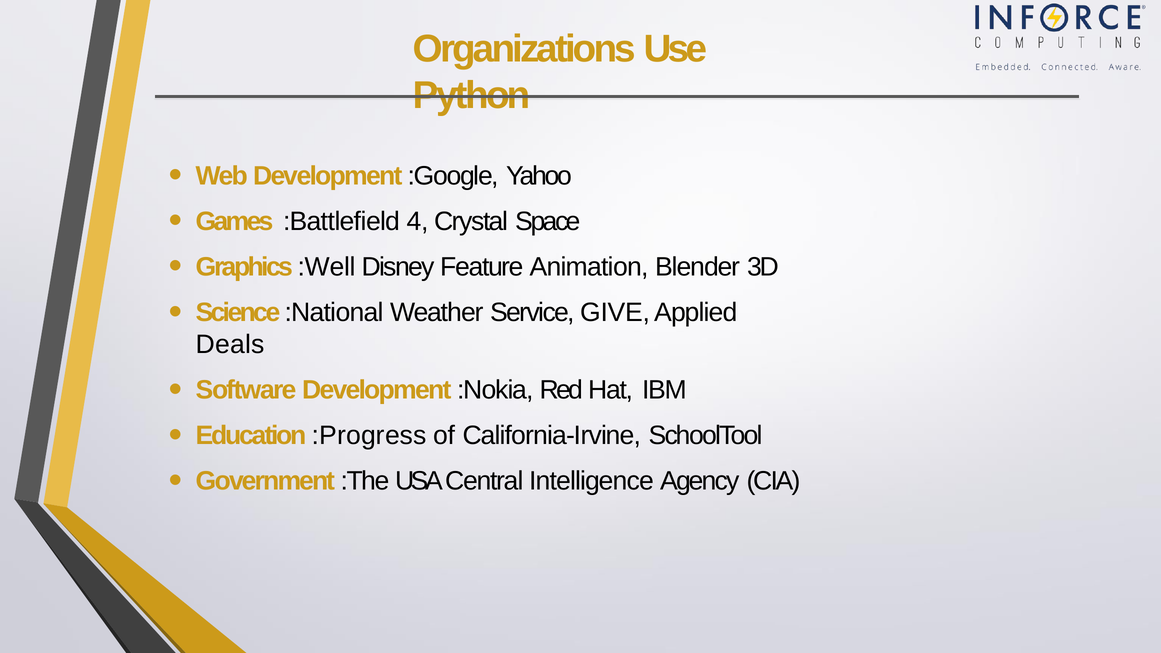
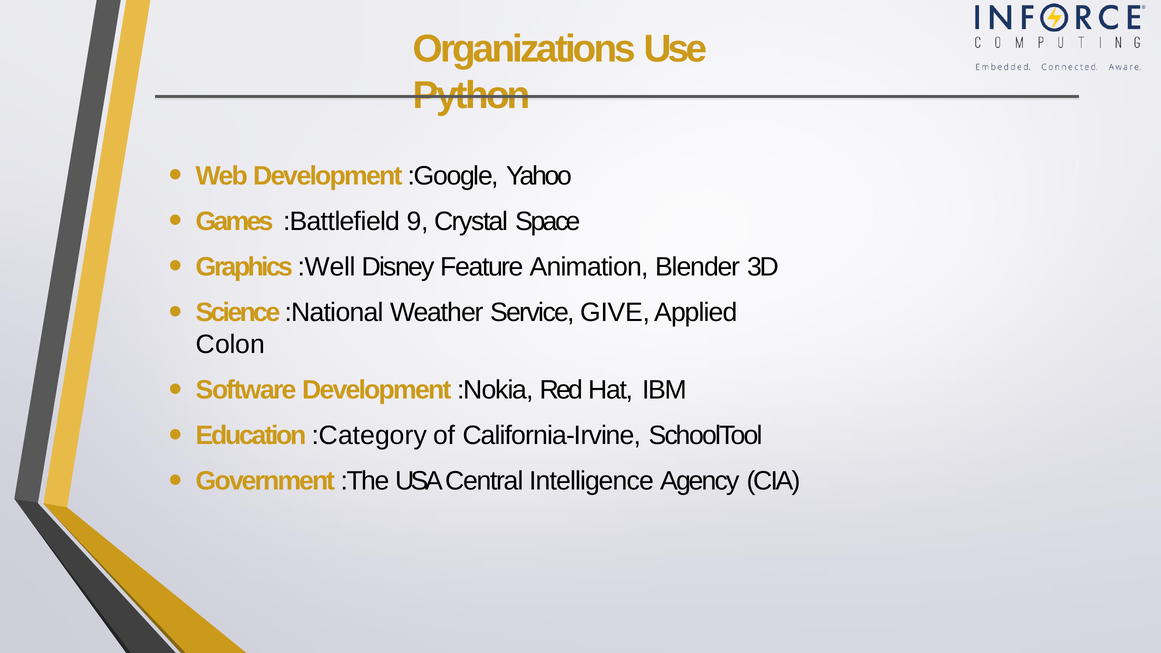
4: 4 -> 9 (418, 221)
Deals: Deals -> Colon (230, 345)
:Progress: :Progress -> :Category (369, 436)
